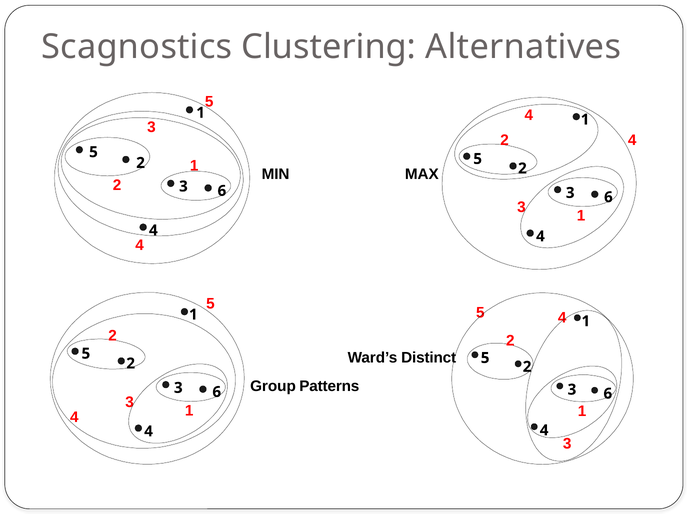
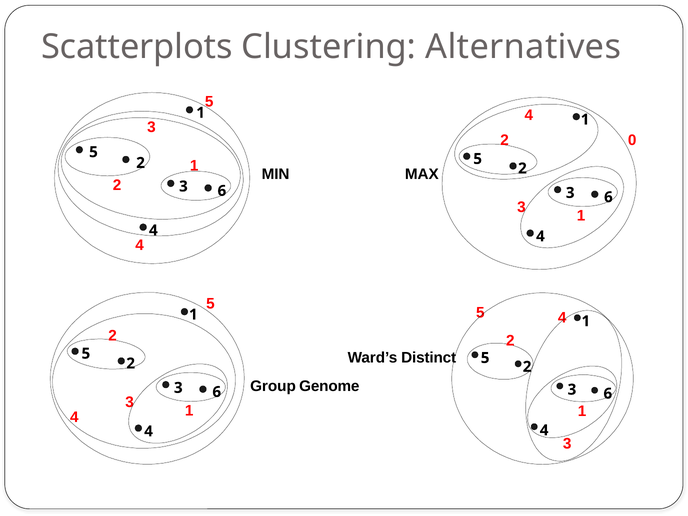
Scagnostics: Scagnostics -> Scatterplots (137, 47)
2 4: 4 -> 0 (632, 140)
Patterns: Patterns -> Genome (329, 386)
